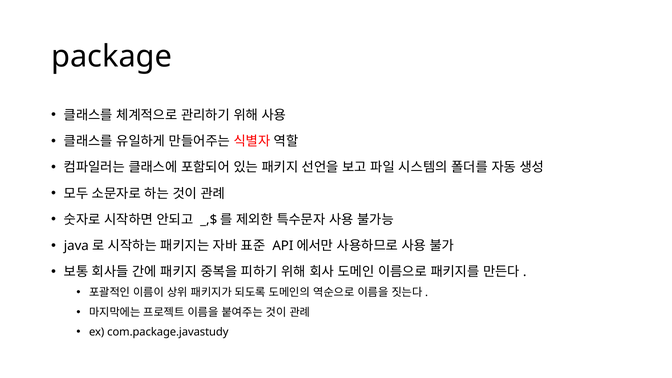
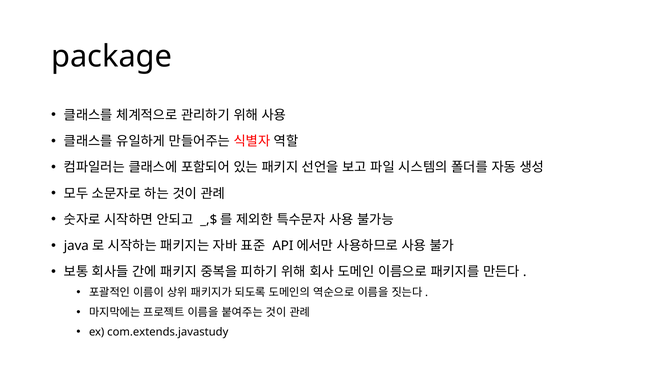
com.package.javastudy: com.package.javastudy -> com.extends.javastudy (168, 332)
